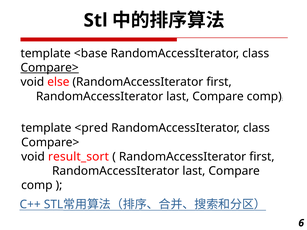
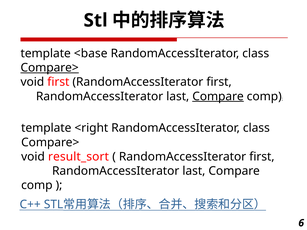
void else: else -> first (58, 82)
Compare underline: none -> present (218, 96)
<pred: <pred -> <right (91, 128)
